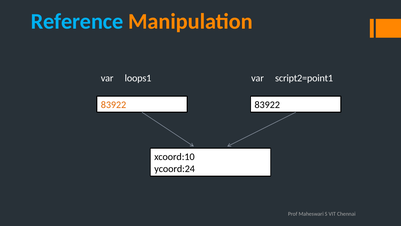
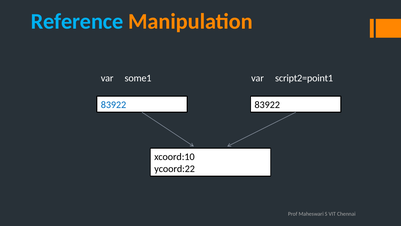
loops1: loops1 -> some1 (138, 78)
83922 colour: orange -> blue (114, 105)
ycoord:24: ycoord:24 -> ycoord:22 (175, 169)
